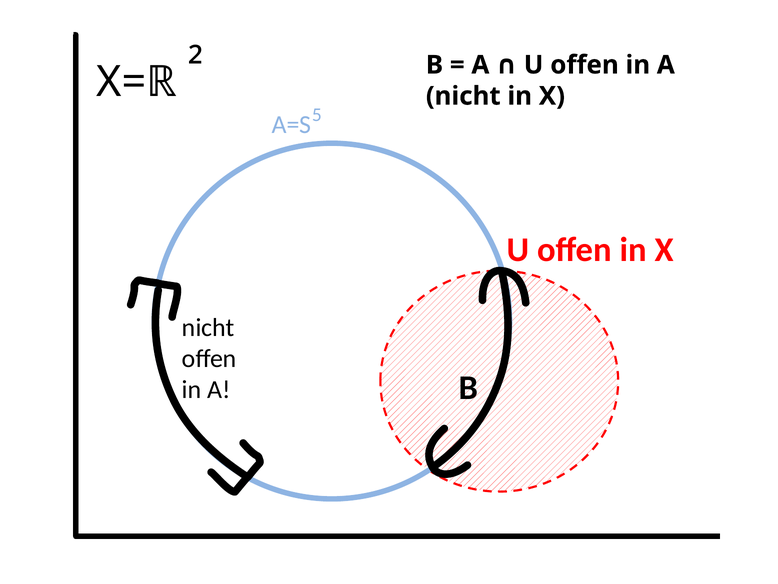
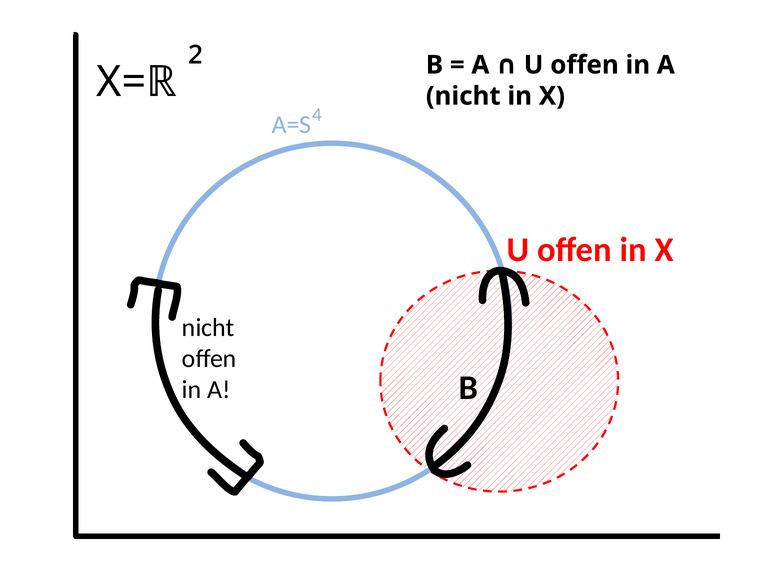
5: 5 -> 4 (317, 115)
